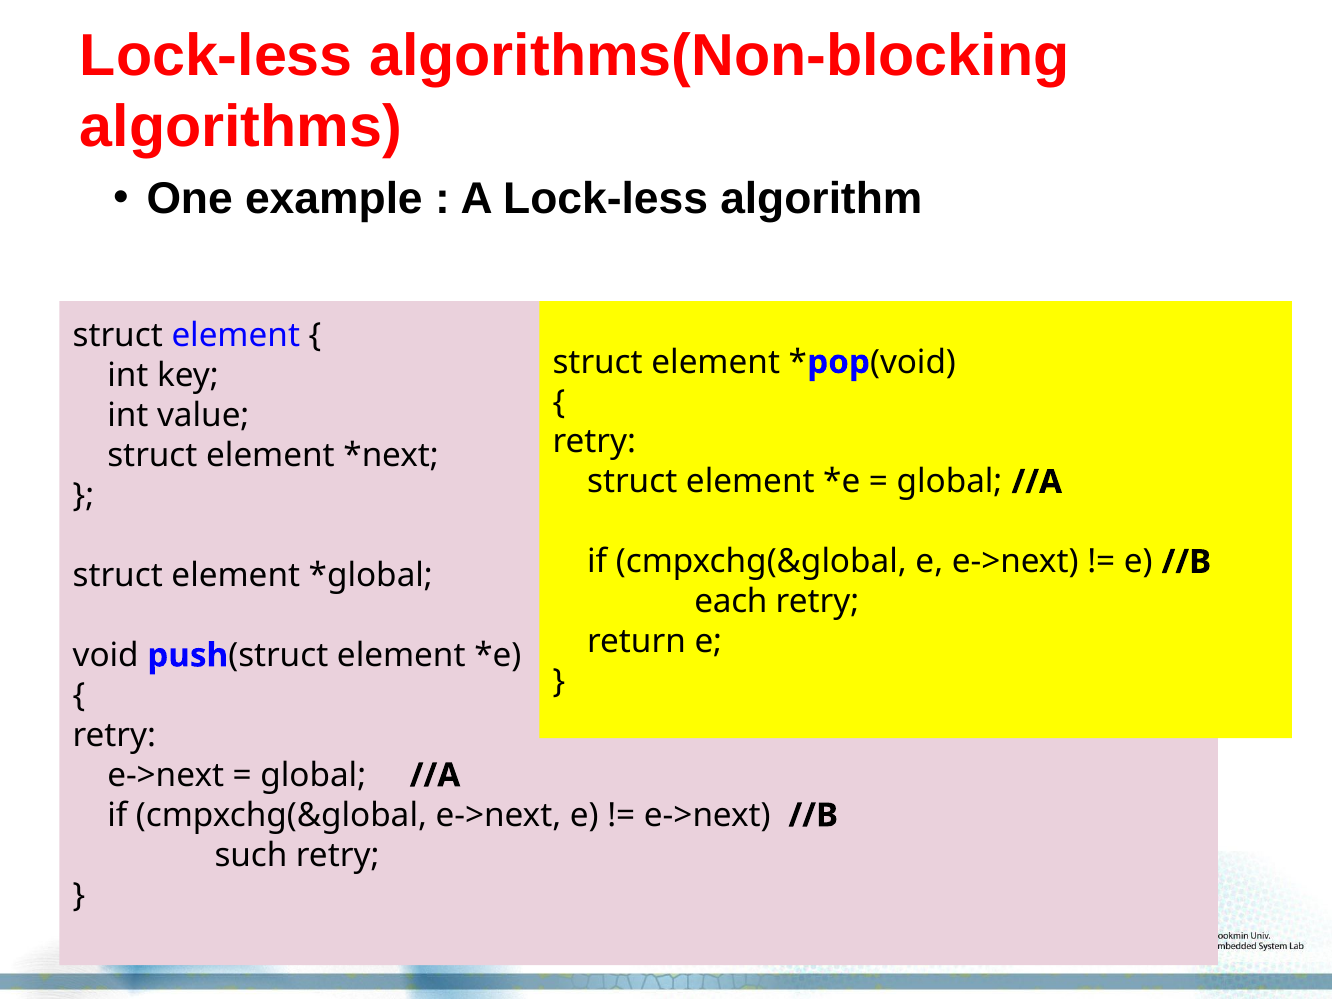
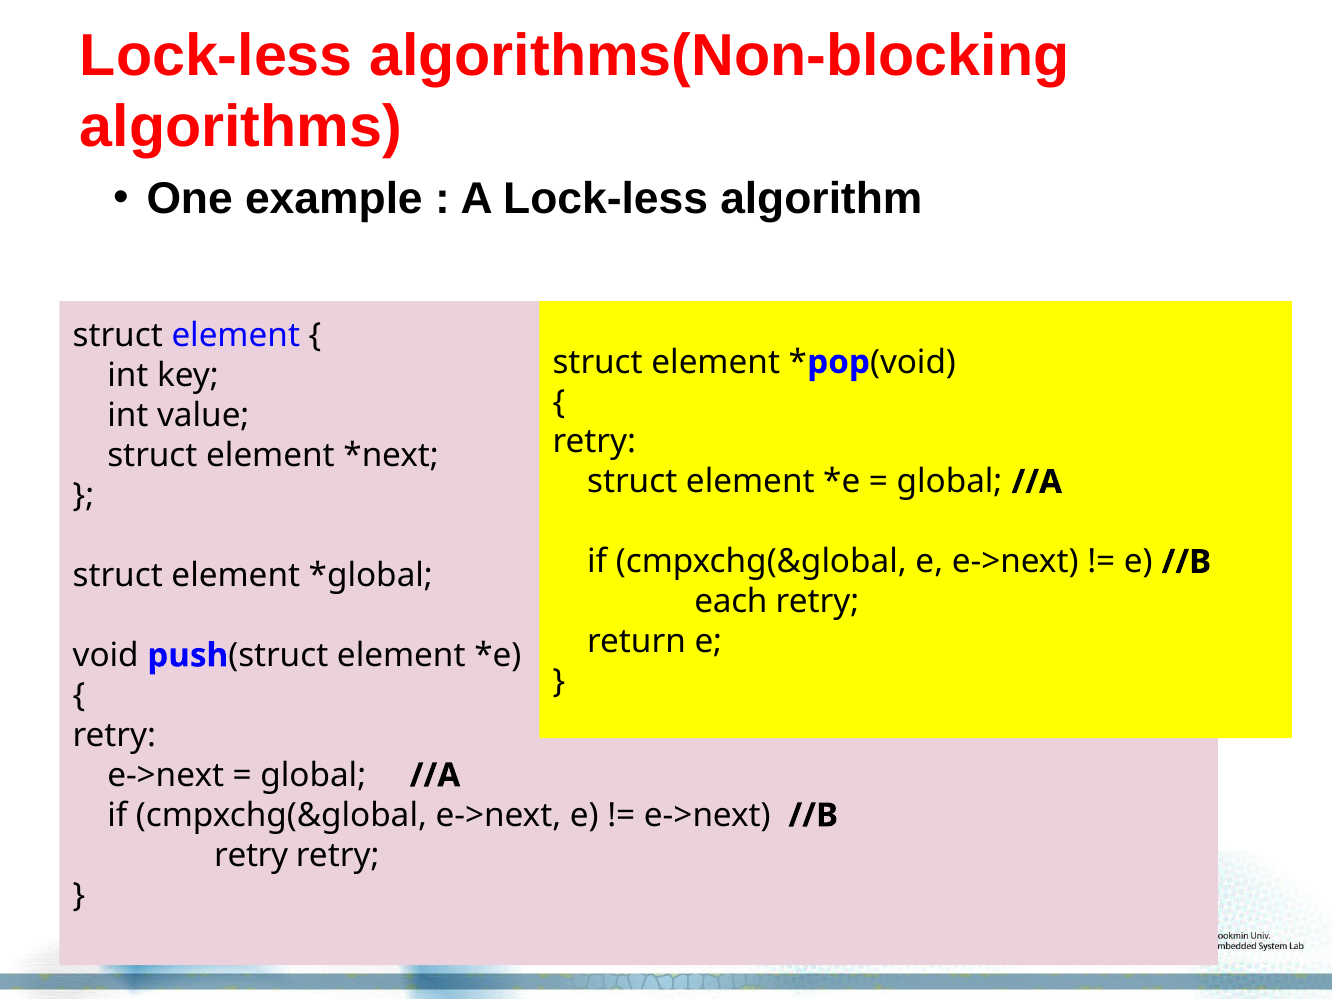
such: such -> retry (251, 855)
